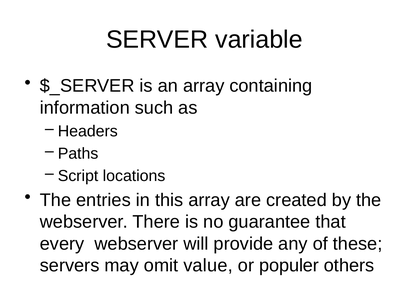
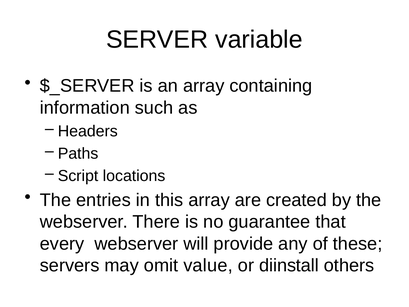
populer: populer -> diinstall (289, 265)
